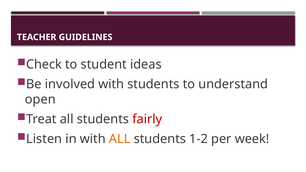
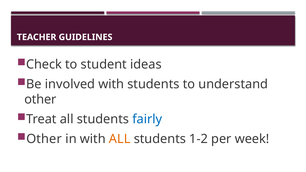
open: open -> other (40, 100)
fairly colour: red -> blue (147, 119)
Listen: Listen -> Other (44, 139)
